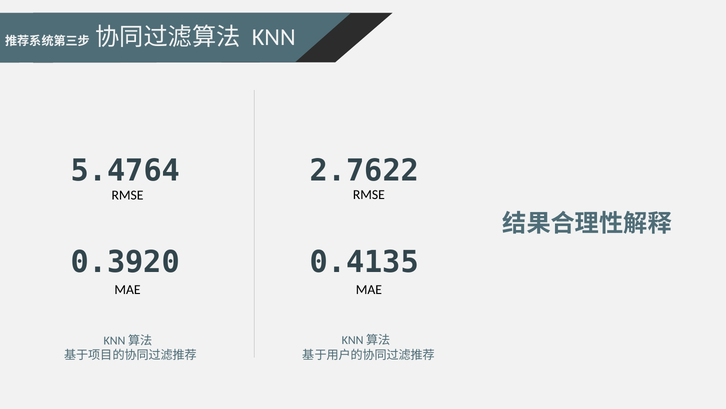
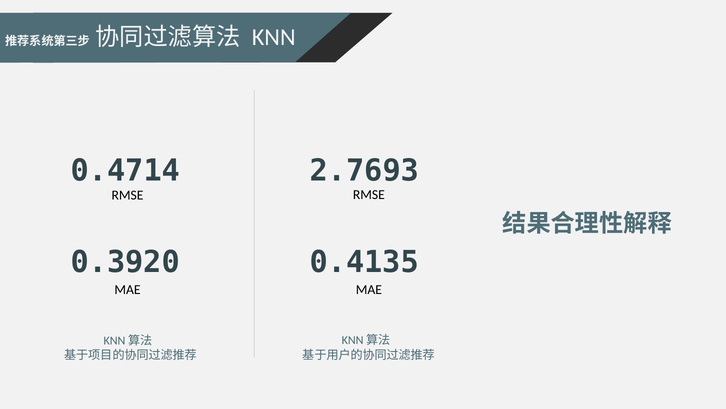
5.4764: 5.4764 -> 0.4714 (125, 171)
2.7622: 2.7622 -> 2.7693 (364, 171)
